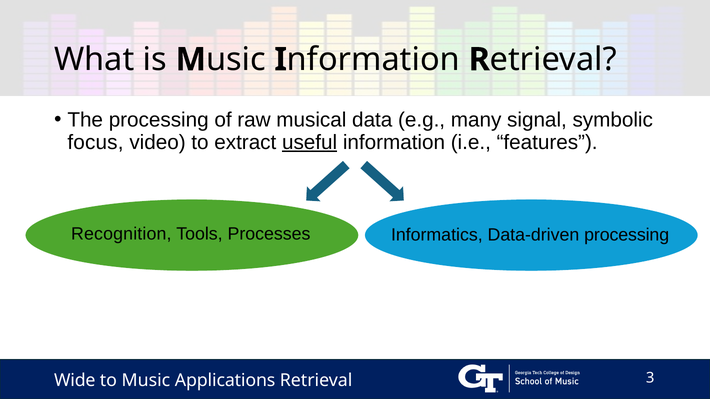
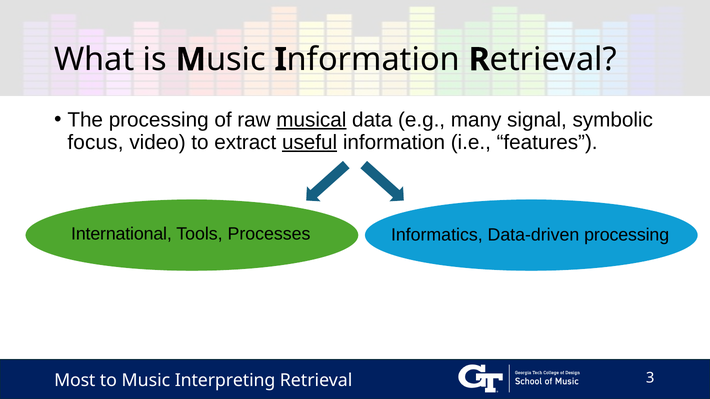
musical underline: none -> present (311, 120)
Recognition: Recognition -> International (121, 234)
Wide: Wide -> Most (75, 381)
Applications: Applications -> Interpreting (225, 381)
